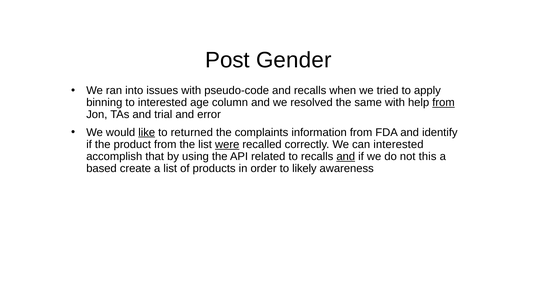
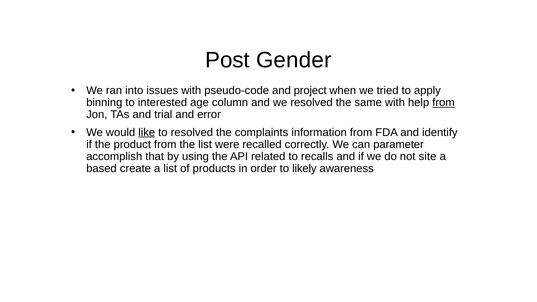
and recalls: recalls -> project (310, 90)
to returned: returned -> resolved (192, 132)
were underline: present -> none (227, 144)
can interested: interested -> parameter (399, 144)
and underline: present -> none (346, 157)
this: this -> site (428, 157)
